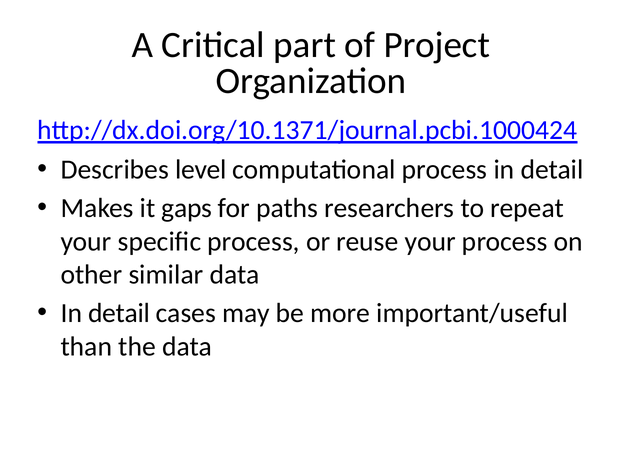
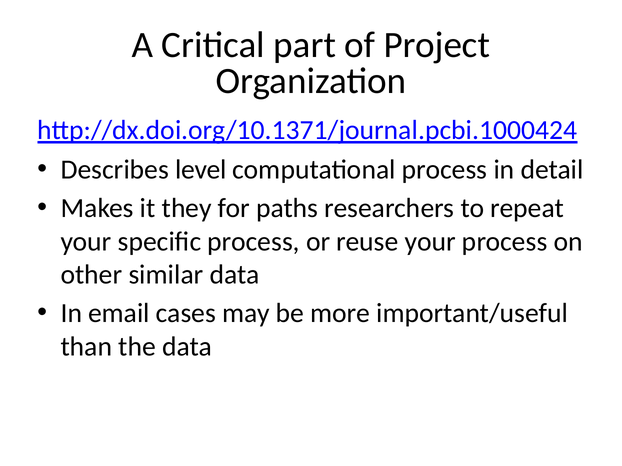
gaps: gaps -> they (187, 209)
detail: detail -> email (119, 314)
